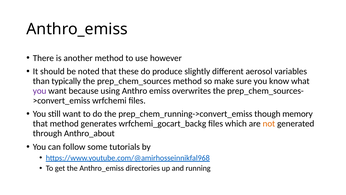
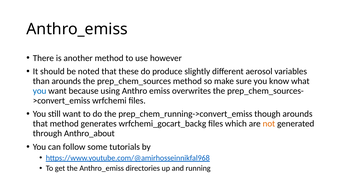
than typically: typically -> arounds (66, 81)
you colour: purple -> blue (40, 91)
though memory: memory -> arounds (298, 114)
